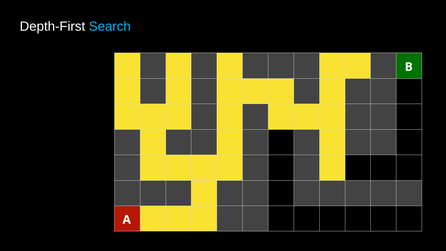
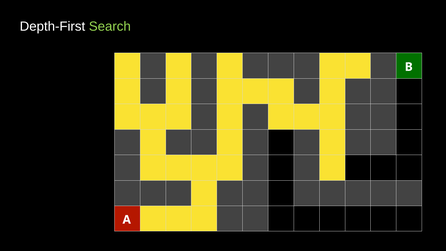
Search colour: light blue -> light green (110, 27)
